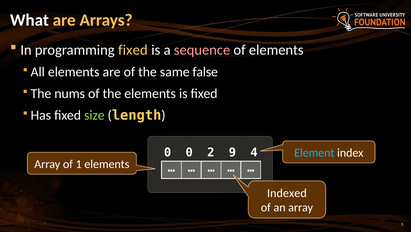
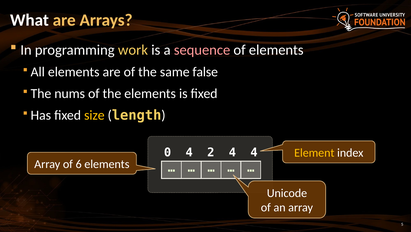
programming fixed: fixed -> work (133, 50)
size colour: light green -> yellow (94, 115)
0 0: 0 -> 4 (189, 152)
2 9: 9 -> 4 (232, 152)
Element colour: light blue -> yellow (314, 152)
1: 1 -> 6 (79, 164)
Indexed: Indexed -> Unicode (287, 192)
